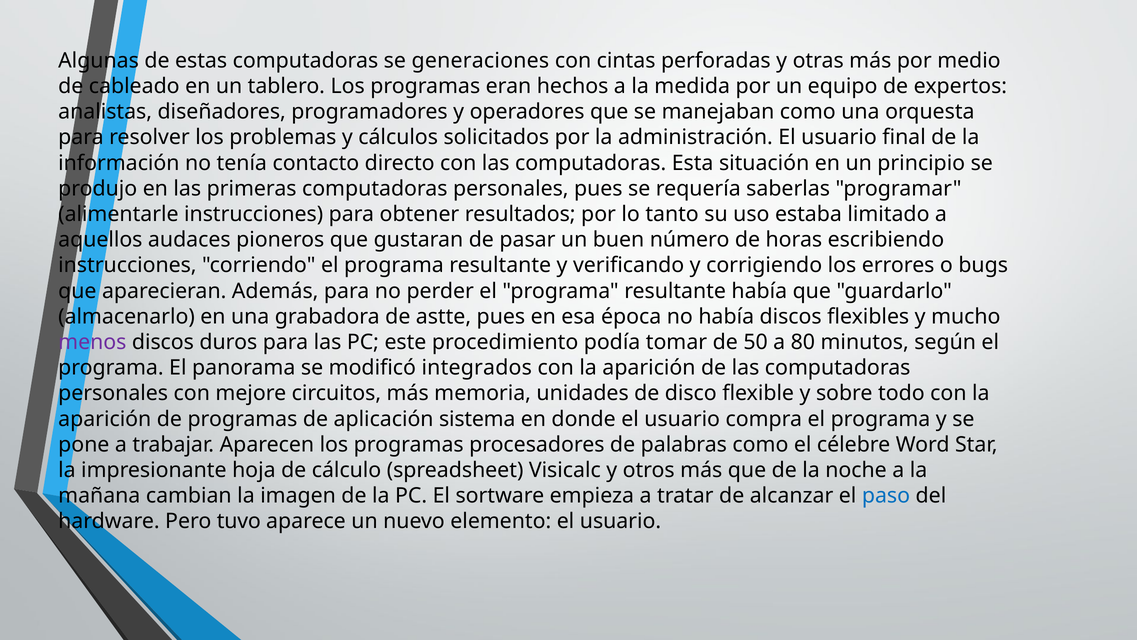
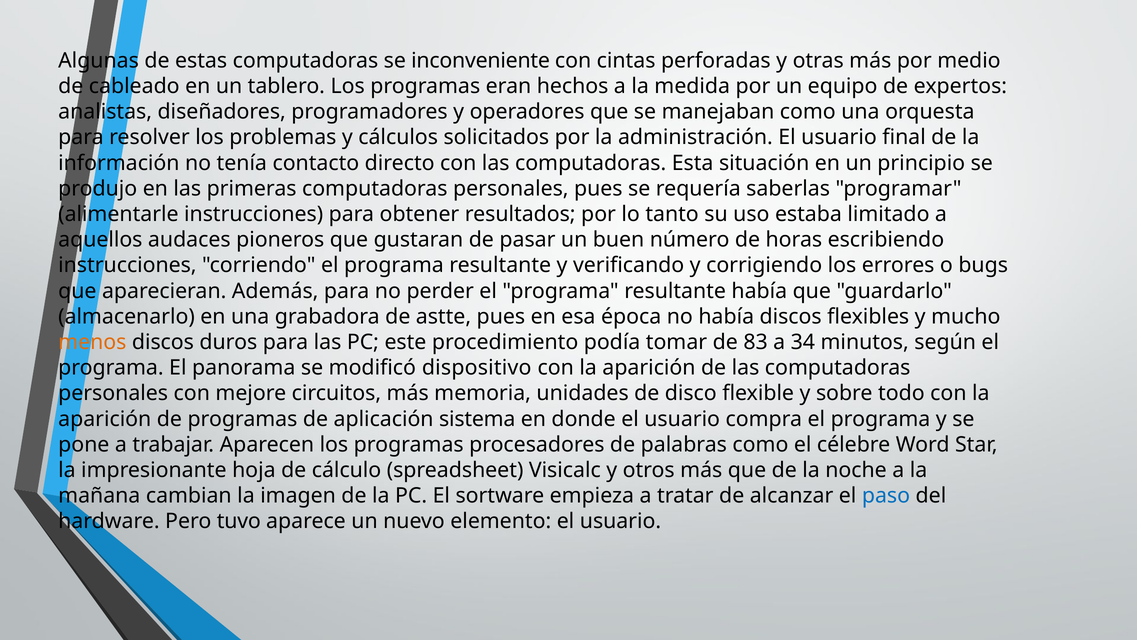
generaciones: generaciones -> inconveniente (481, 61)
menos colour: purple -> orange (92, 342)
50: 50 -> 83 (756, 342)
80: 80 -> 34 (803, 342)
integrados: integrados -> dispositivo (477, 368)
